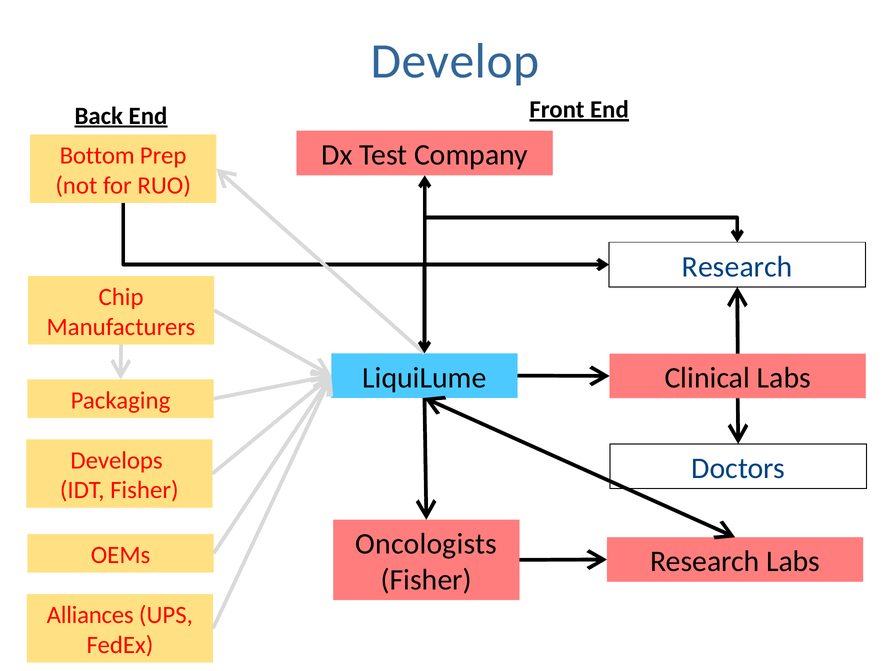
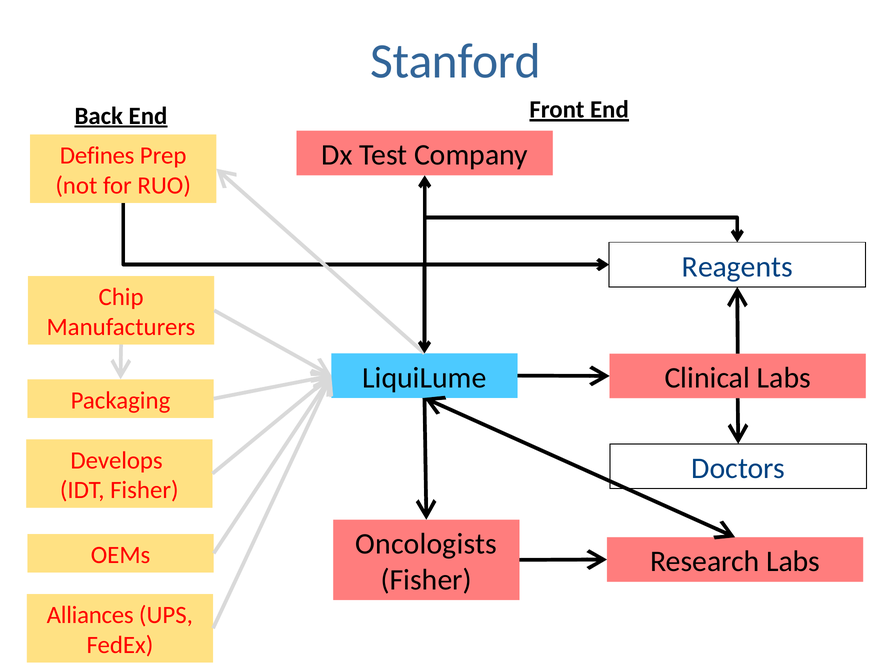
Develop: Develop -> Stanford (456, 61)
Bottom: Bottom -> Defines (97, 155)
Research: Research -> Reagents (737, 266)
